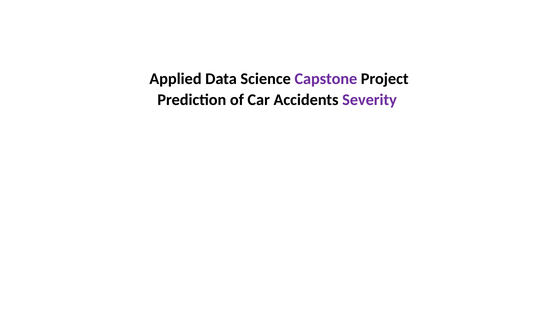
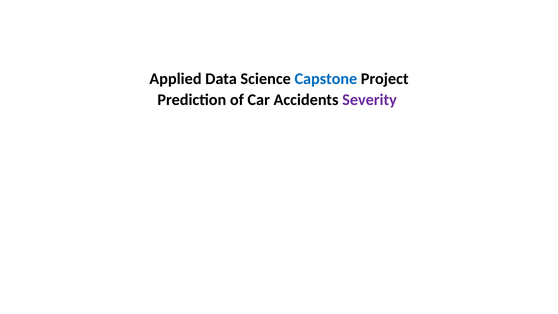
Capstone colour: purple -> blue (326, 79)
